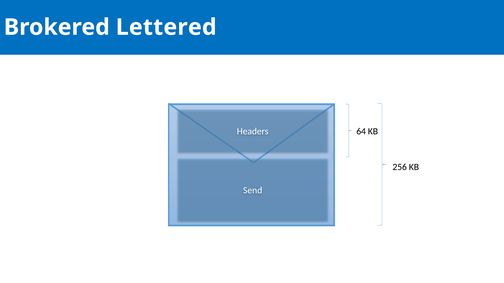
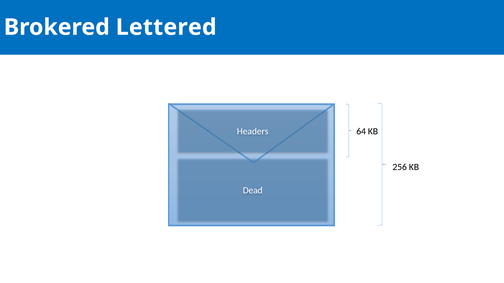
Send: Send -> Dead (253, 191)
